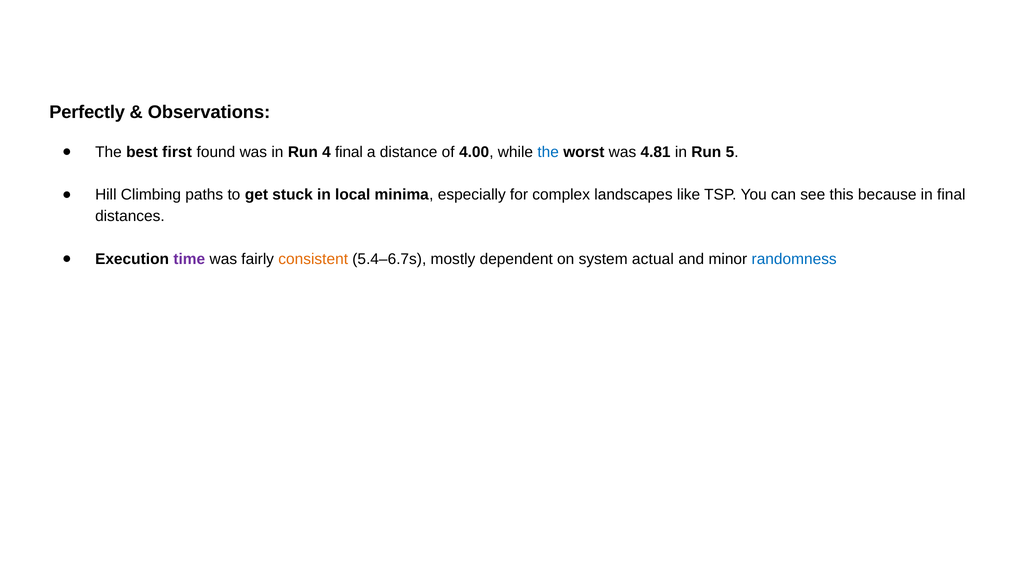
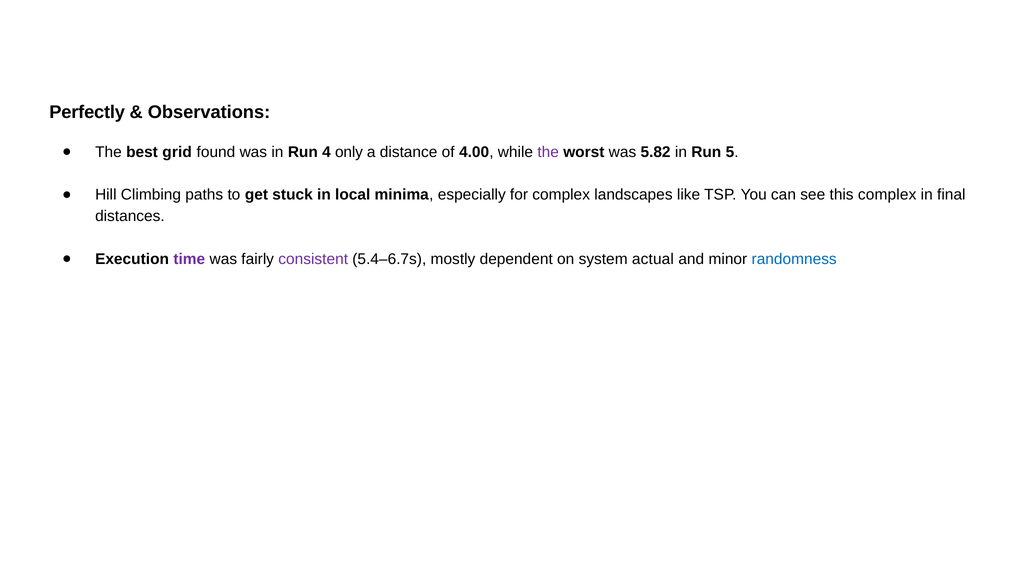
first: first -> grid (177, 152)
4 final: final -> only (349, 152)
the colour: blue -> purple (548, 152)
4.81: 4.81 -> 5.82 (656, 152)
this because: because -> complex (887, 195)
consistent colour: orange -> purple (313, 259)
